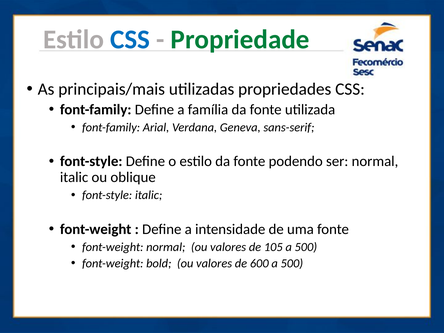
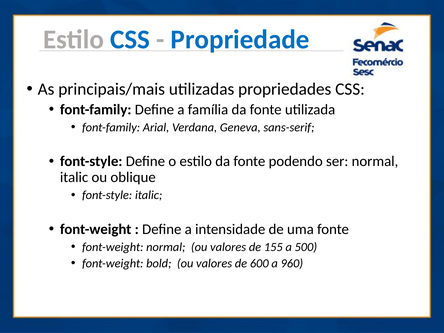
Propriedade colour: green -> blue (240, 40)
105: 105 -> 155 (273, 247)
600 a 500: 500 -> 960 (292, 263)
